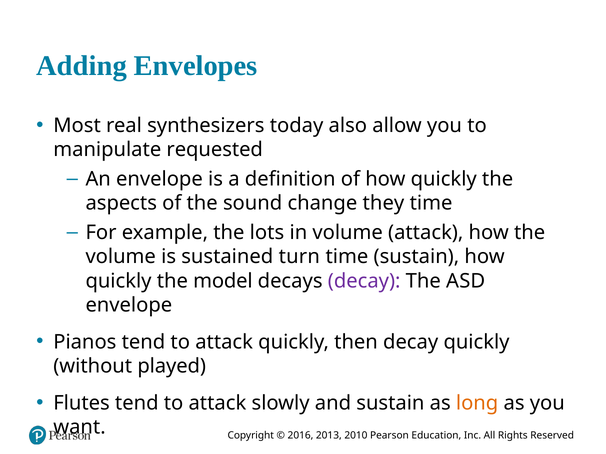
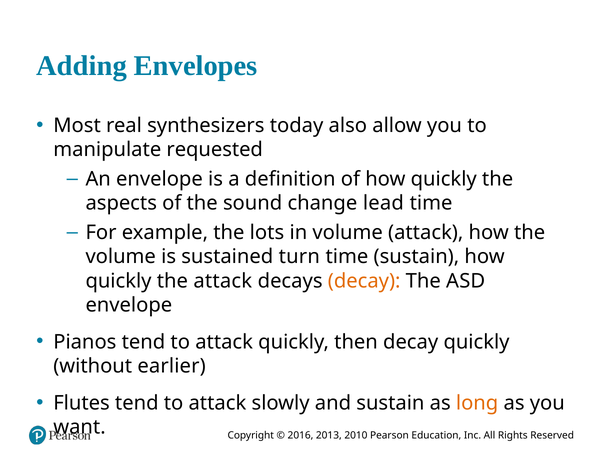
they: they -> lead (383, 203)
the model: model -> attack (223, 281)
decay colour: purple -> orange (364, 281)
played: played -> earlier (172, 367)
